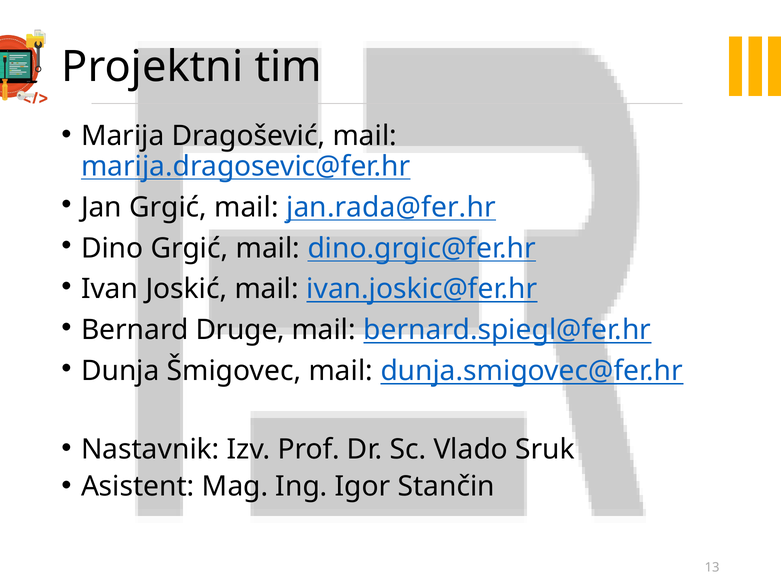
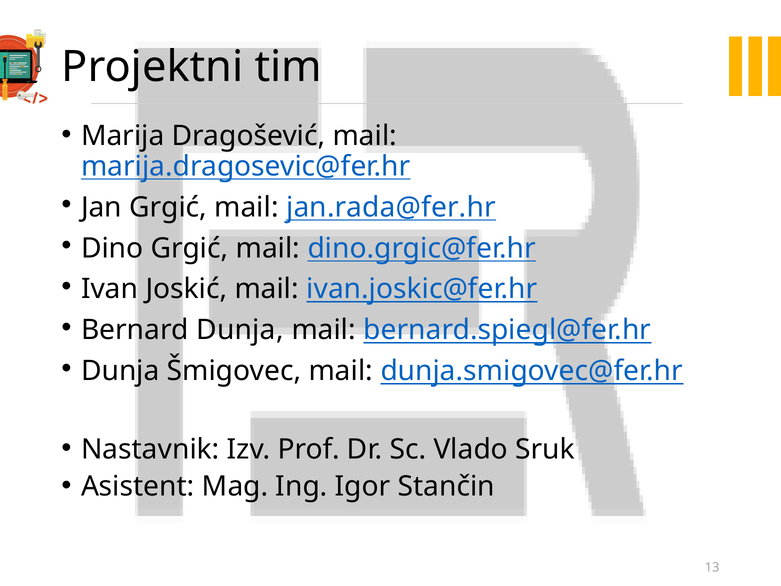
Bernard Druge: Druge -> Dunja (240, 330)
